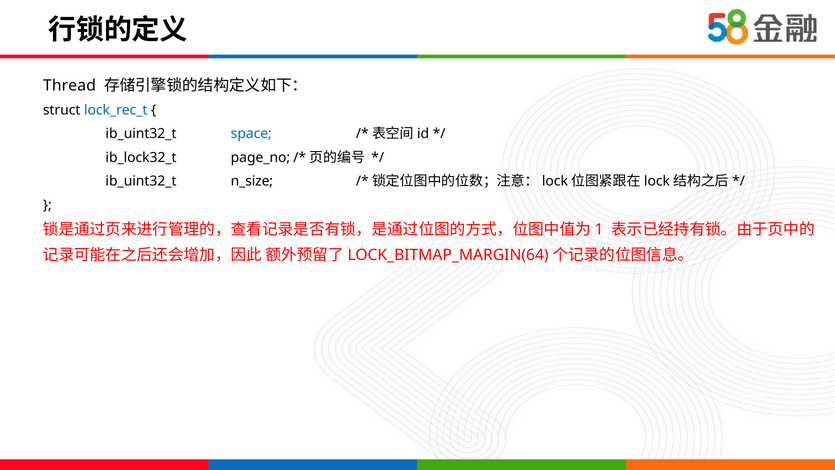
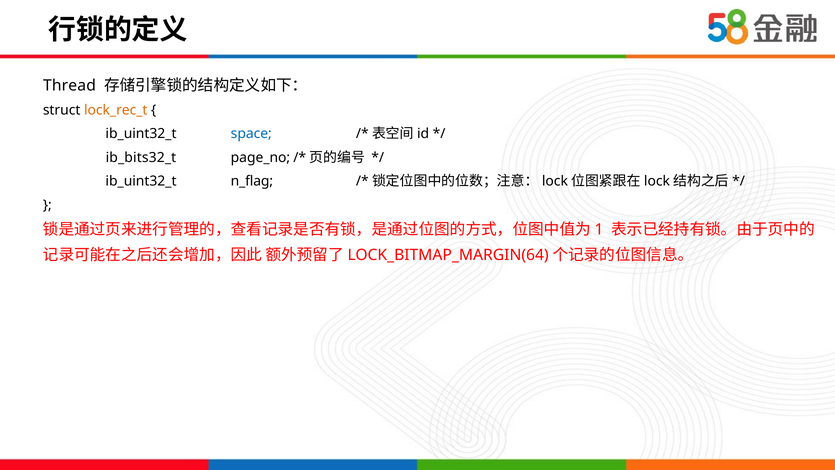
lock_rec_t colour: blue -> orange (116, 110)
ib_lock32_t: ib_lock32_t -> ib_bits32_t (141, 157)
n_size: n_size -> n_flag (252, 181)
